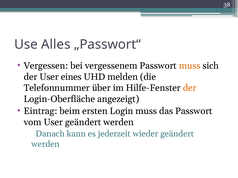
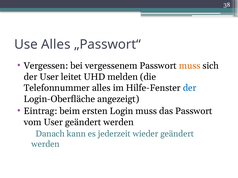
eines: eines -> leitet (71, 77)
Telefonnummer über: über -> alles (101, 88)
der colour: orange -> blue (190, 88)
